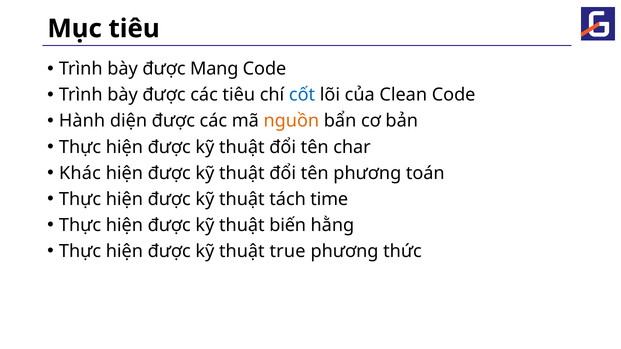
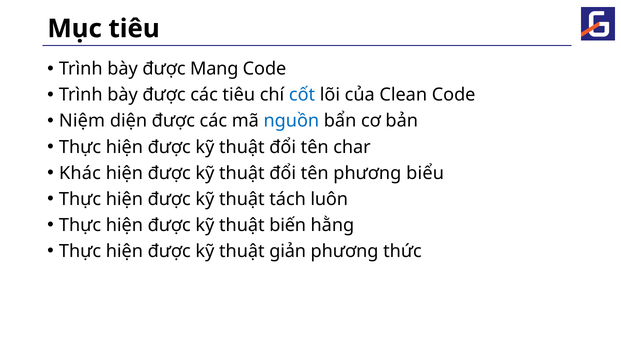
Hành: Hành -> Niệm (82, 121)
nguồn colour: orange -> blue (291, 121)
toán: toán -> biểu (425, 173)
time: time -> luôn (329, 199)
true: true -> giản (288, 251)
